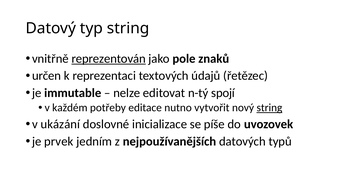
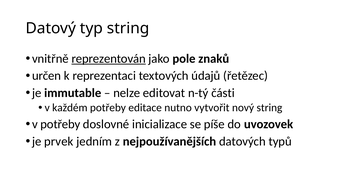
spojí: spojí -> části (223, 93)
string underline: present -> none (269, 107)
v ukázání: ukázání -> potřeby (60, 124)
